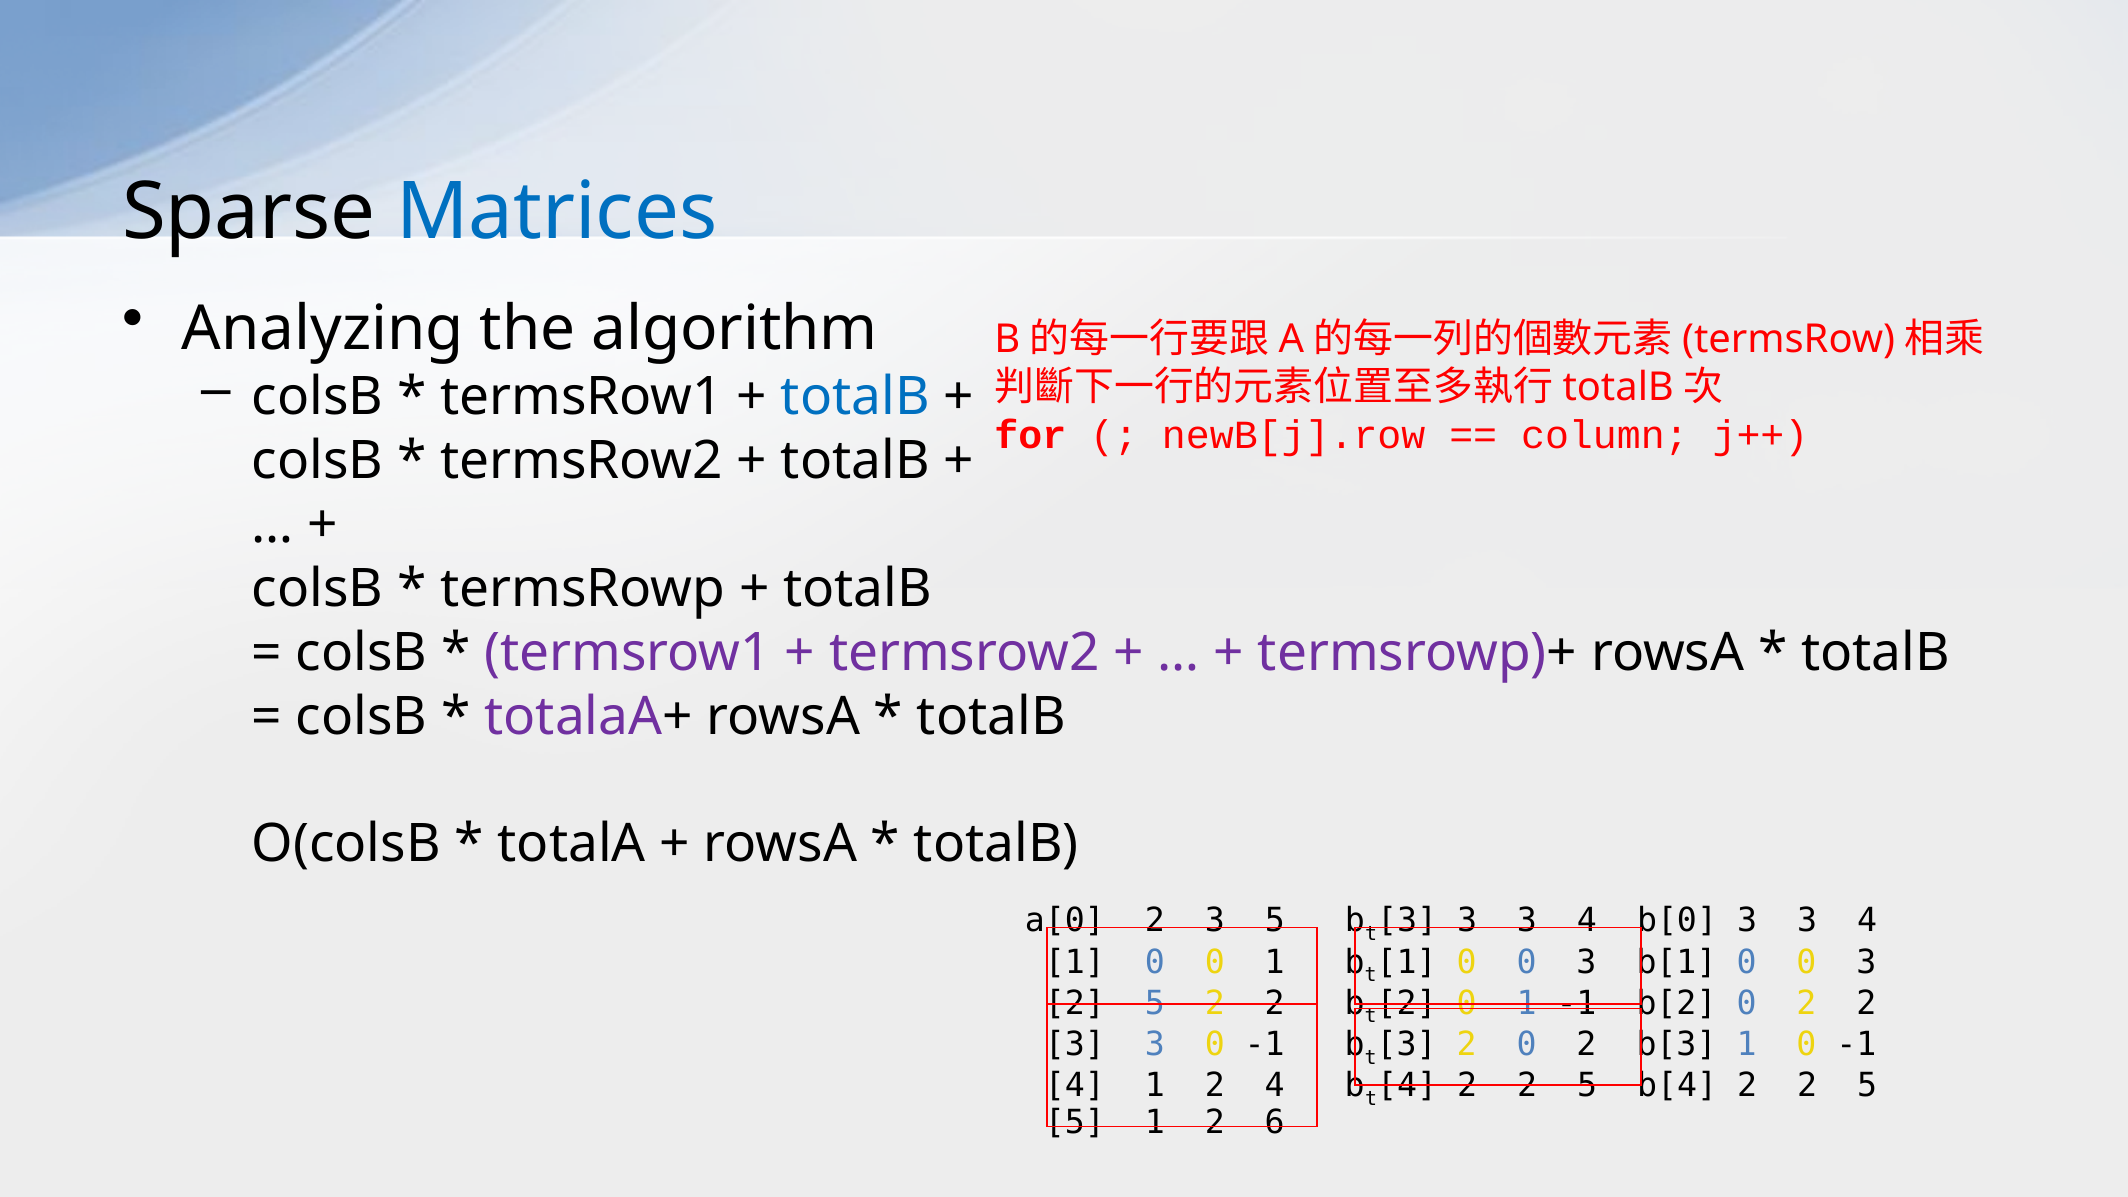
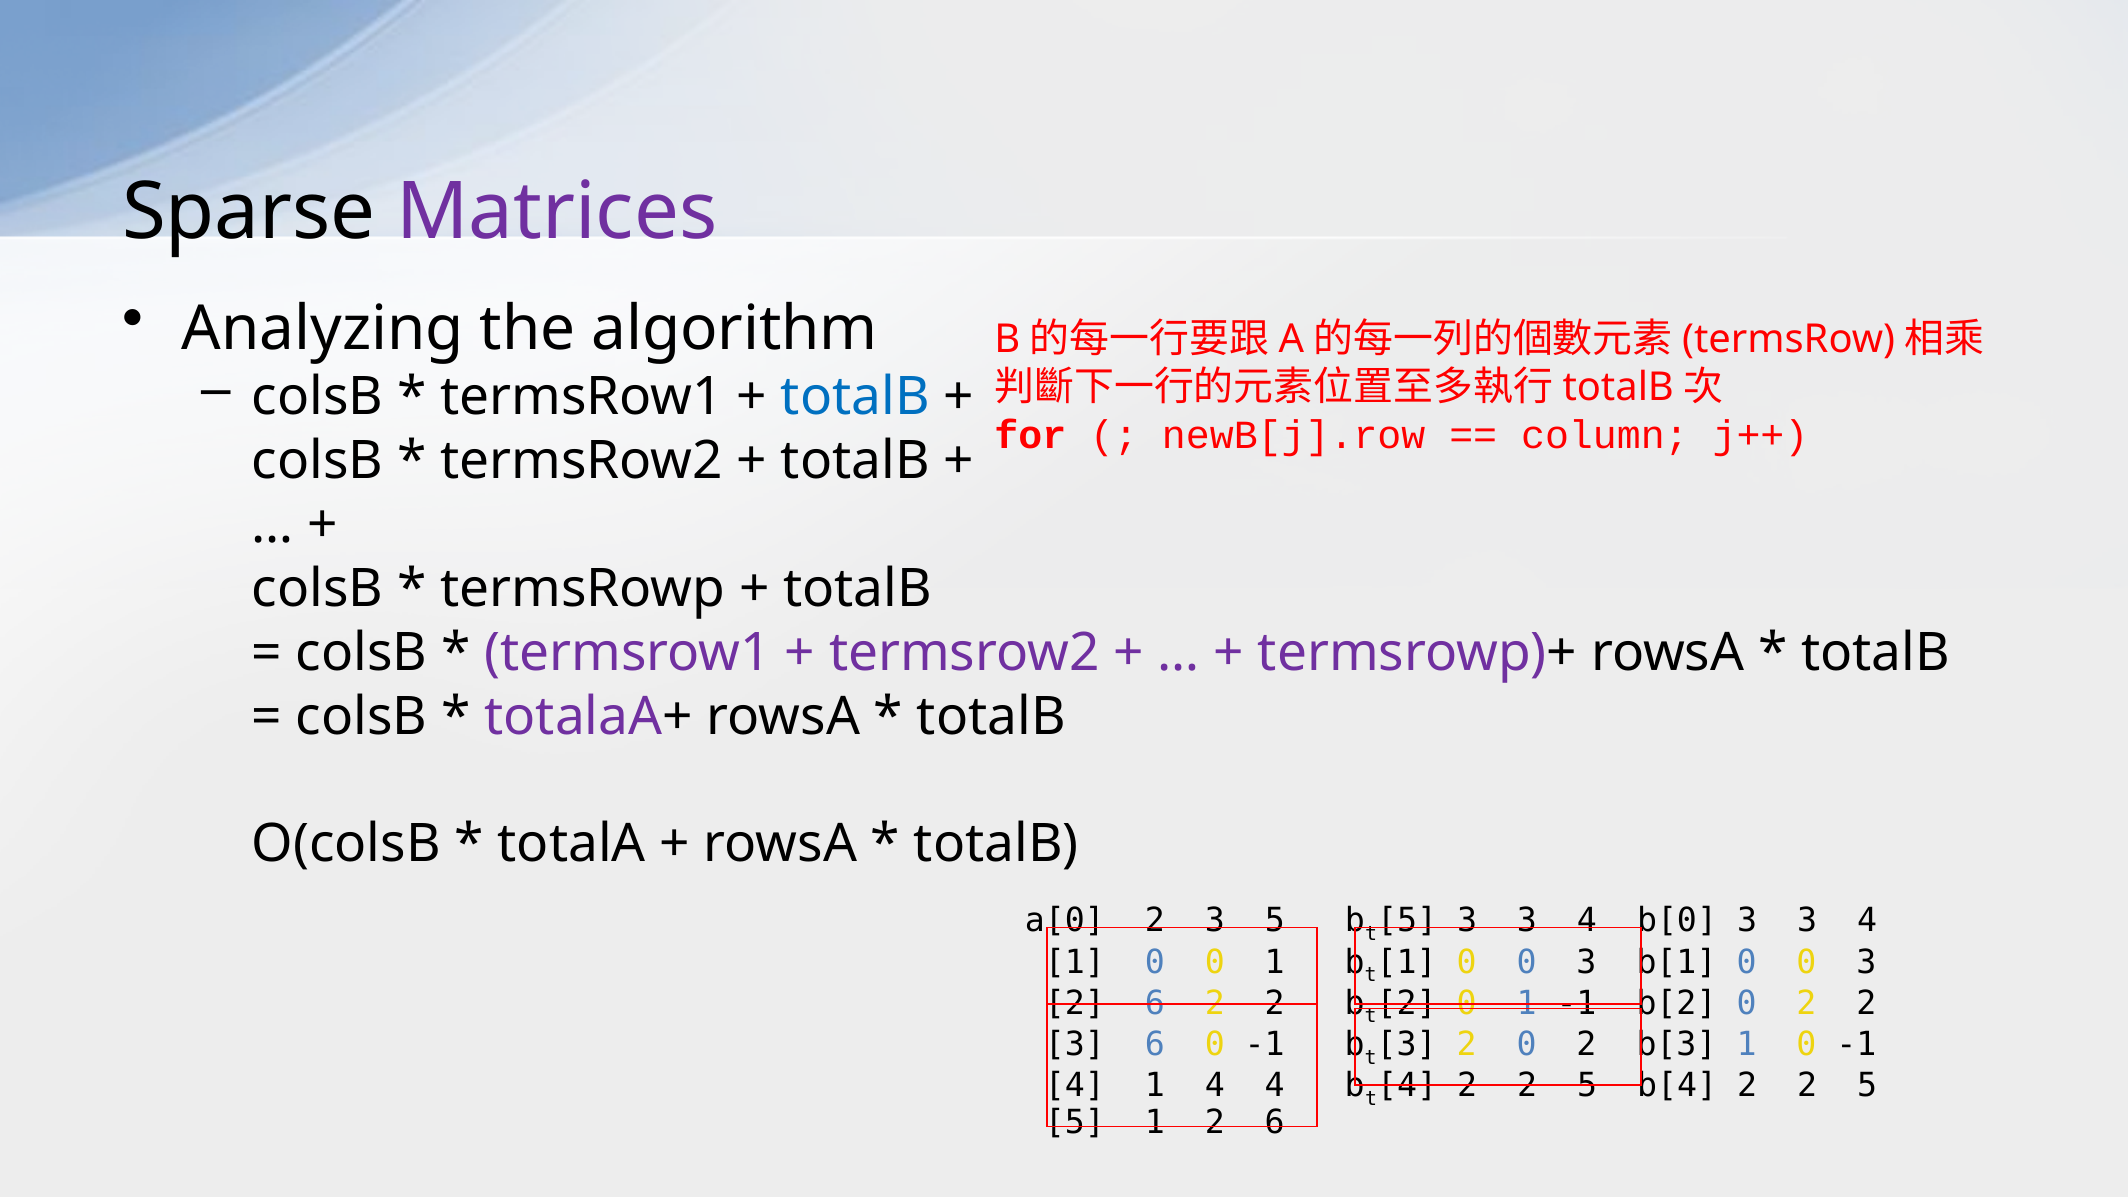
Matrices colour: blue -> purple (557, 212)
3: 3 -> 5 (1407, 921)
5: 5 -> 6 (1155, 1003)
3: 3 -> 6 (1155, 1045)
4 1 2: 2 -> 4 (1215, 1086)
